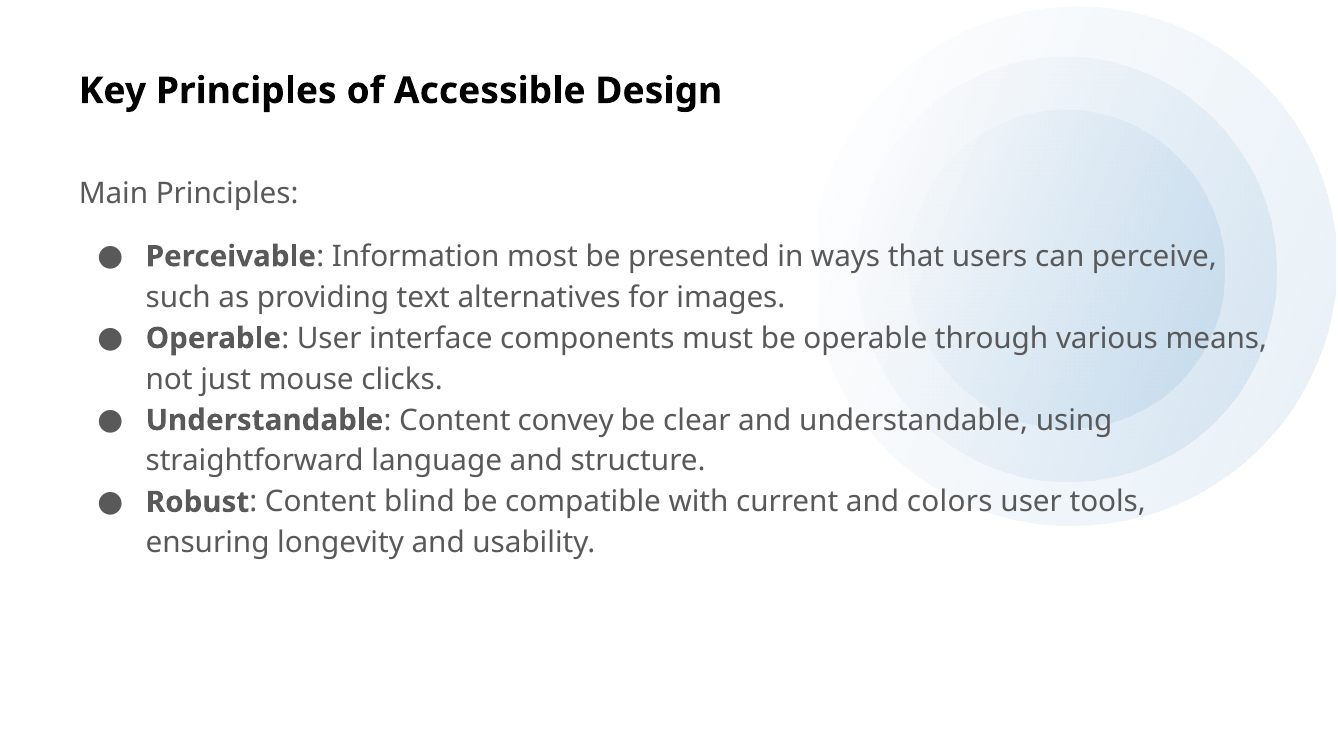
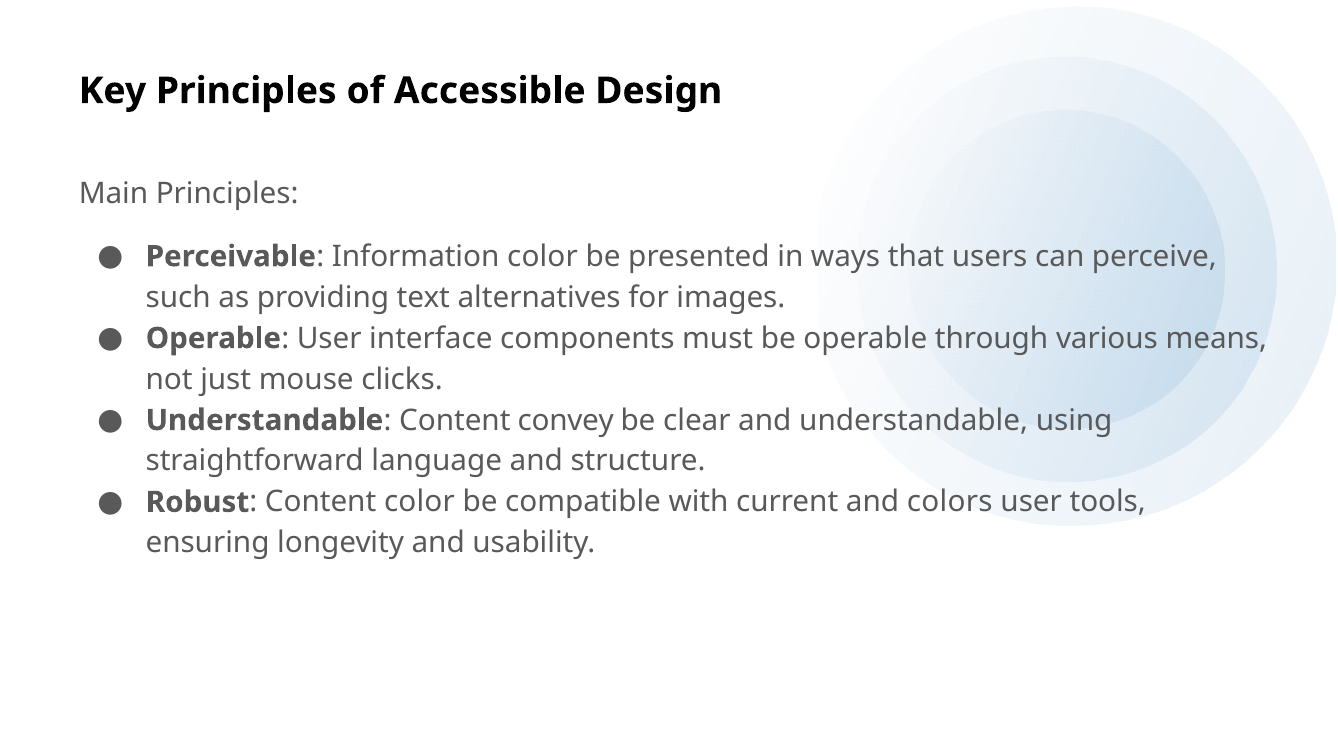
Information most: most -> color (542, 257)
Content blind: blind -> color (419, 503)
